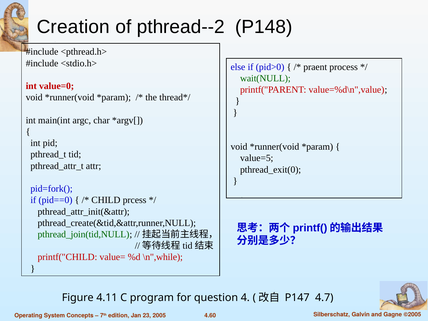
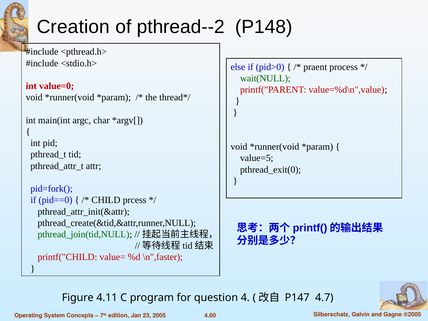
\n",while: \n",while -> \n",faster (163, 257)
